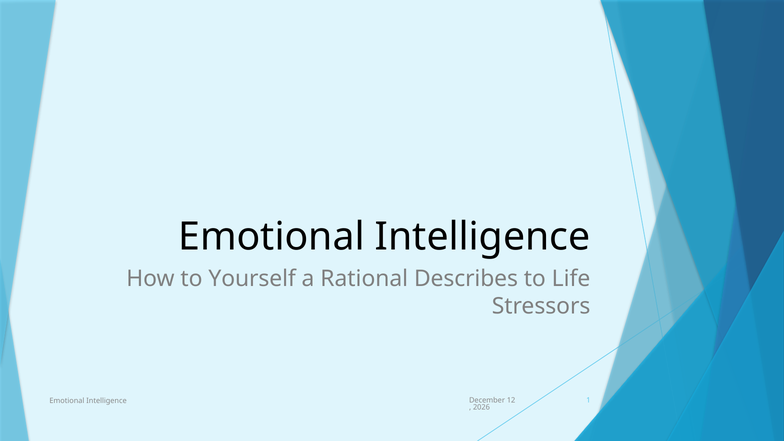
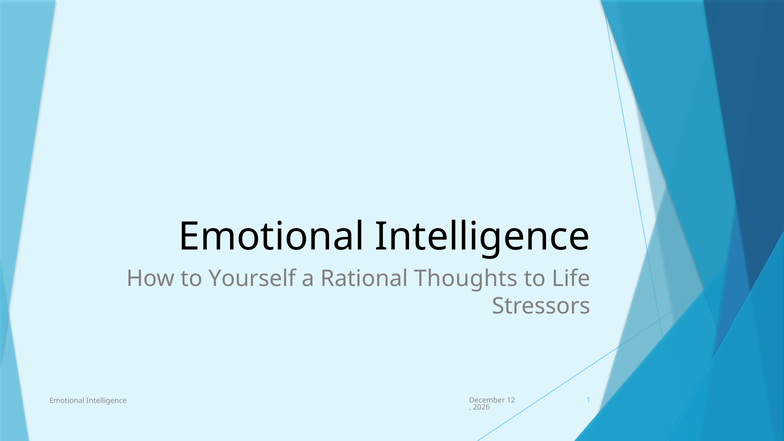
Describes: Describes -> Thoughts (466, 279)
